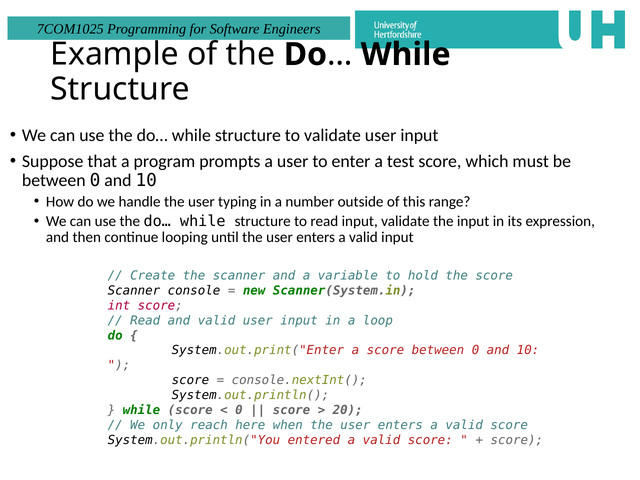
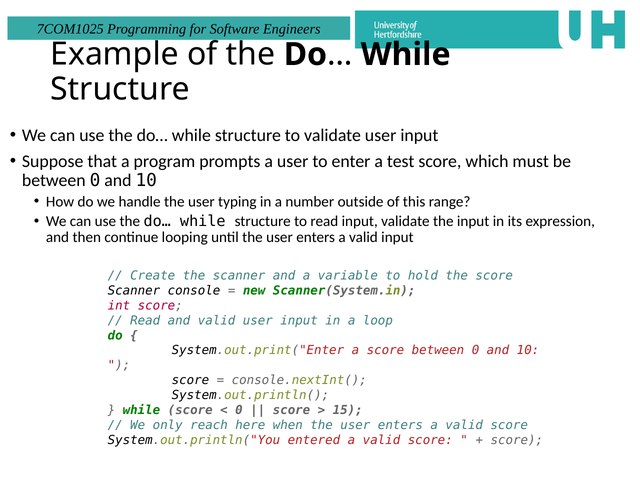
20: 20 -> 15 (348, 410)
